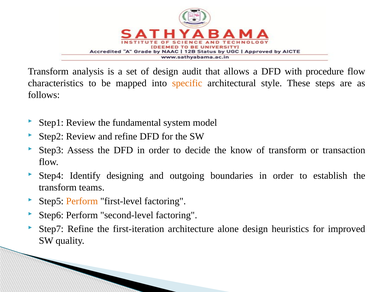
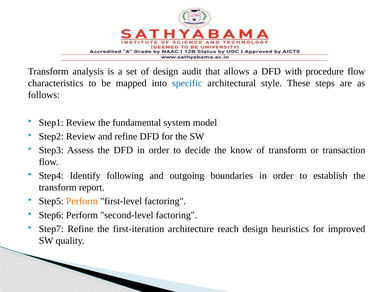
specific colour: orange -> blue (187, 83)
designing: designing -> following (125, 176)
teams: teams -> report (92, 187)
alone: alone -> reach (228, 229)
